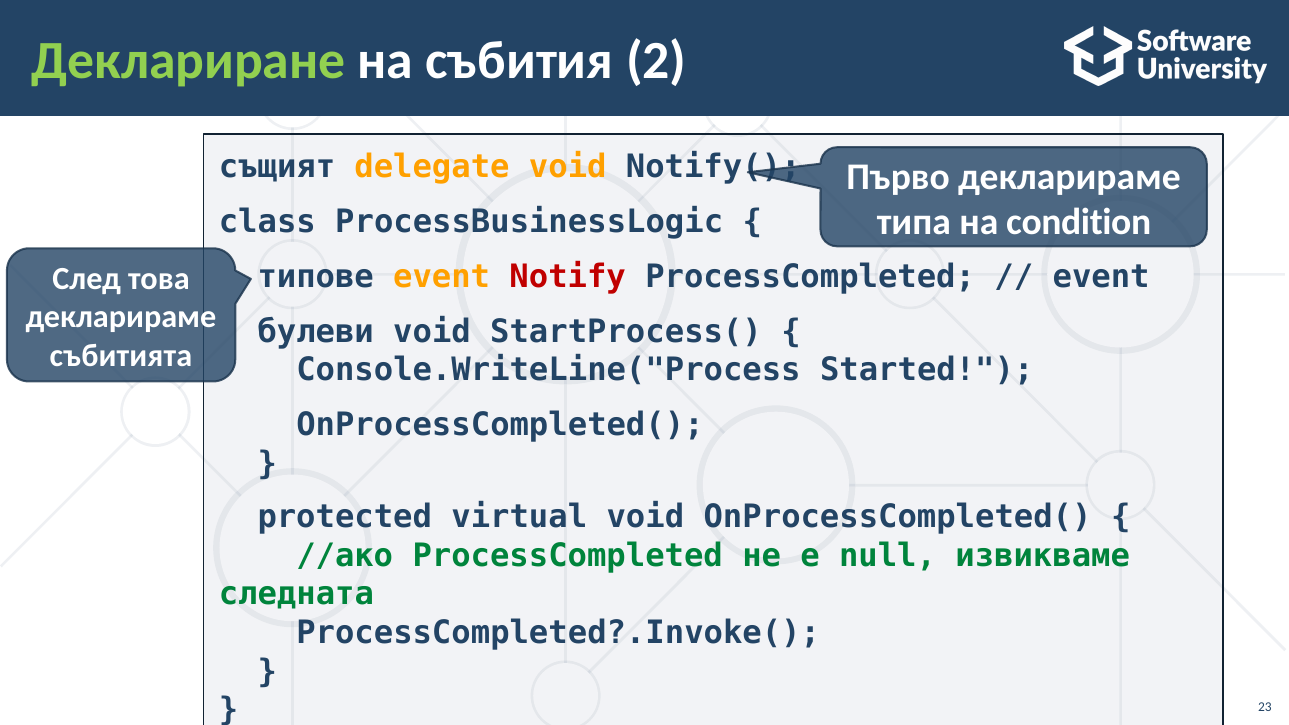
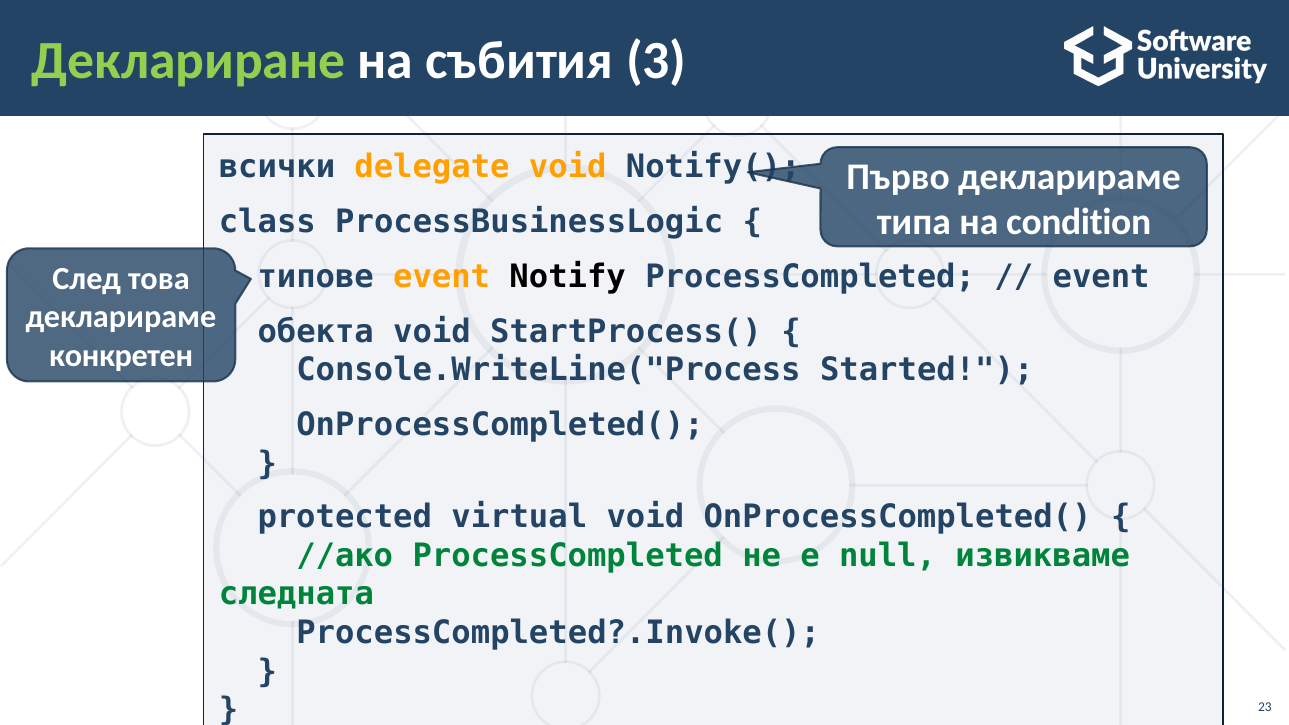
2: 2 -> 3 (656, 61)
същият: същият -> всички (277, 167)
Notify colour: red -> black (568, 277)
булеви: булеви -> обекта (316, 332)
събитията: събитията -> конкретен (121, 356)
